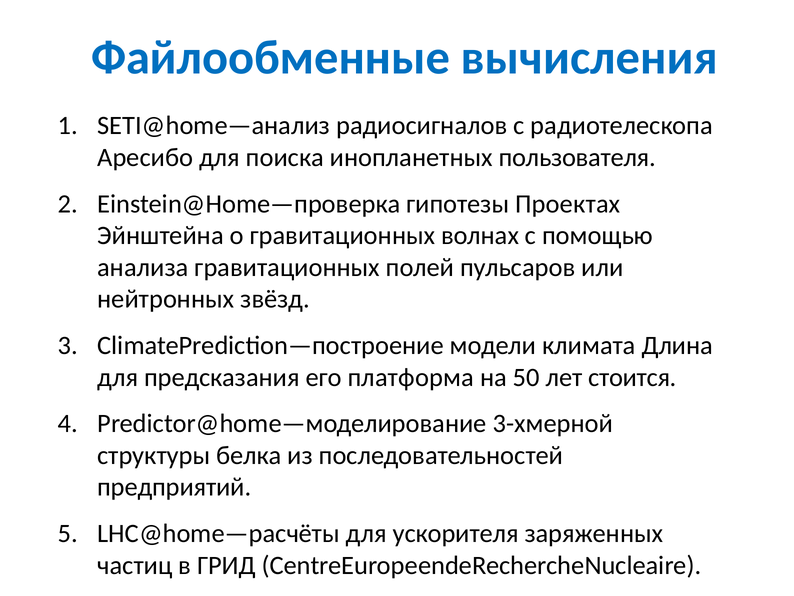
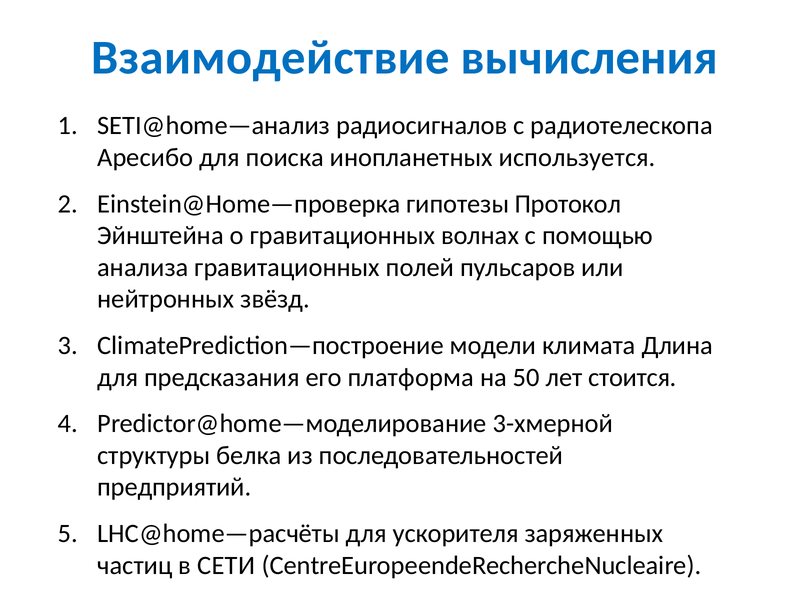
Файлообменные: Файлообменные -> Взаимодействие (270, 58)
пользователя: пользователя -> используется (577, 157)
Проектах: Проектах -> Протокол (568, 204)
ГРИД: ГРИД -> СЕТИ (226, 565)
